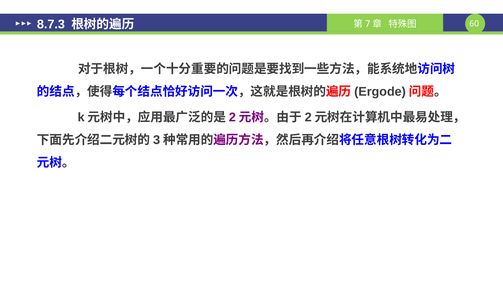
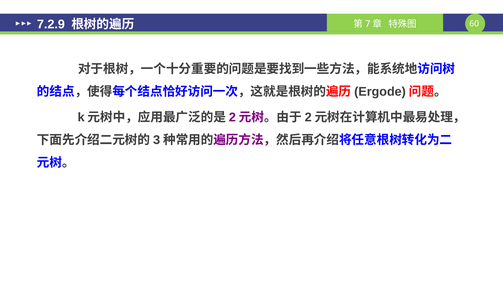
8.7.3: 8.7.3 -> 7.2.9 (51, 24)
